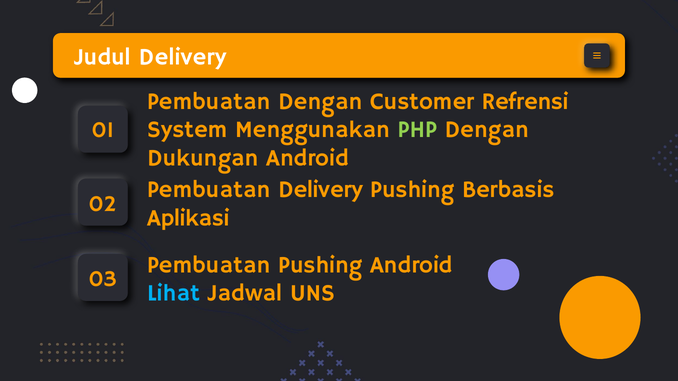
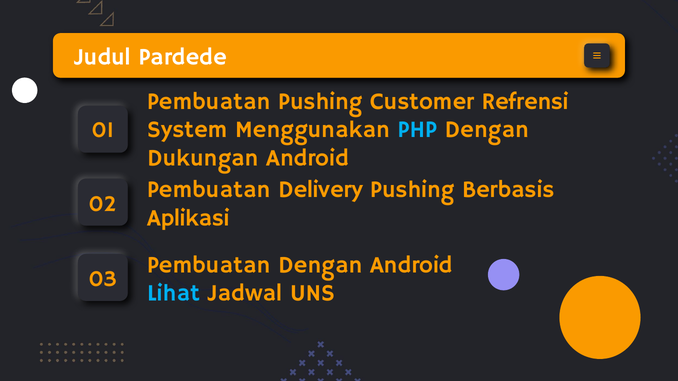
Judul Delivery: Delivery -> Pardede (183, 57)
Pembuatan Dengan: Dengan -> Pushing (320, 102)
PHP colour: light green -> light blue (417, 130)
Pembuatan Pushing: Pushing -> Dengan (320, 265)
